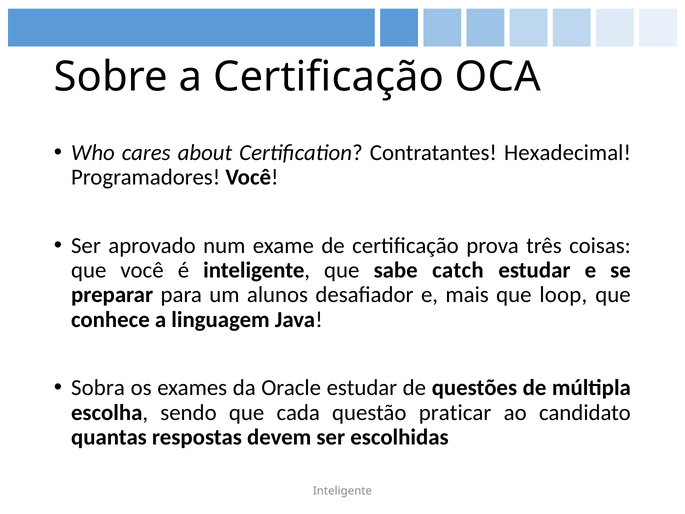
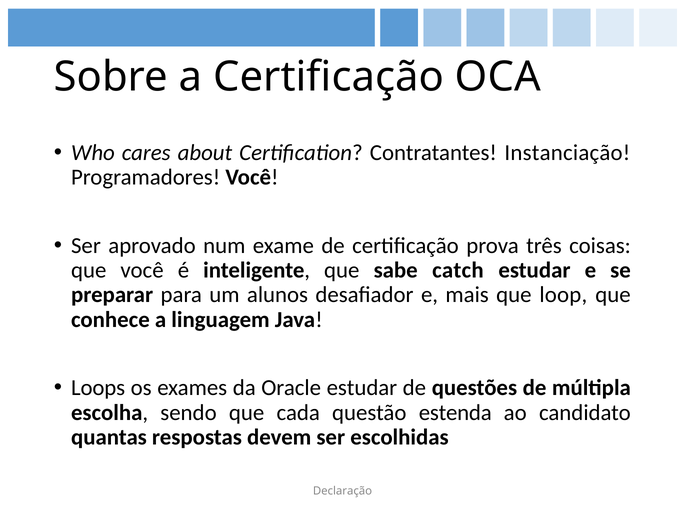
Hexadecimal: Hexadecimal -> Instanciação (567, 152)
Sobra: Sobra -> Loops (98, 388)
praticar: praticar -> estenda (455, 412)
Inteligente: Inteligente -> Declaração (343, 491)
